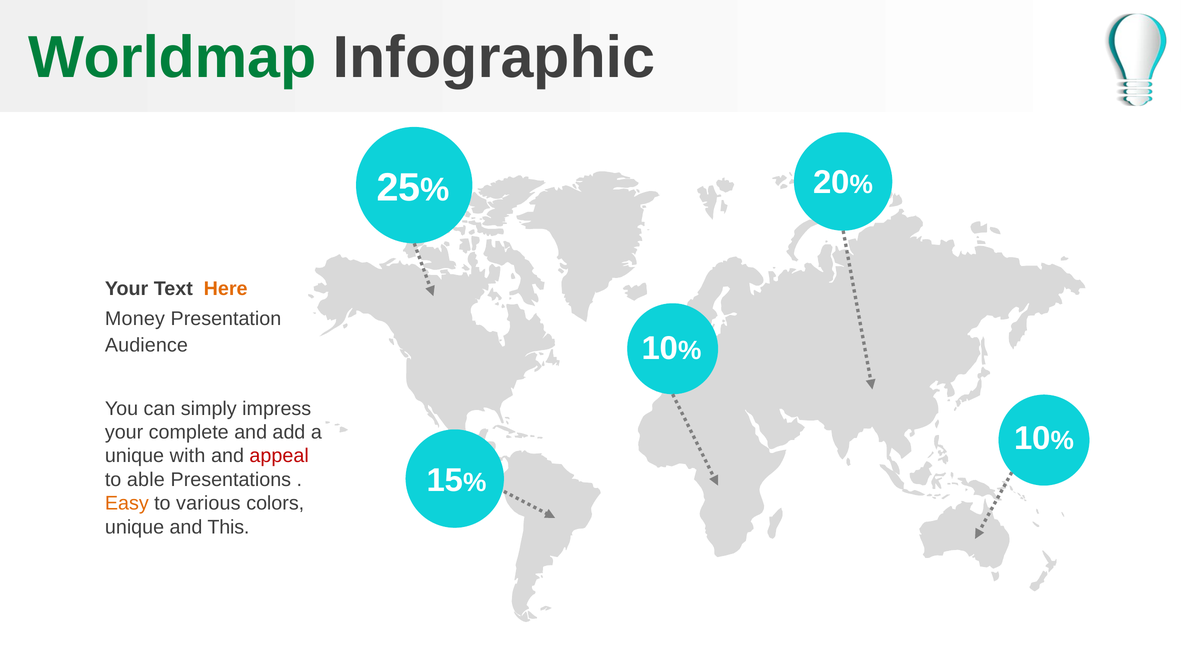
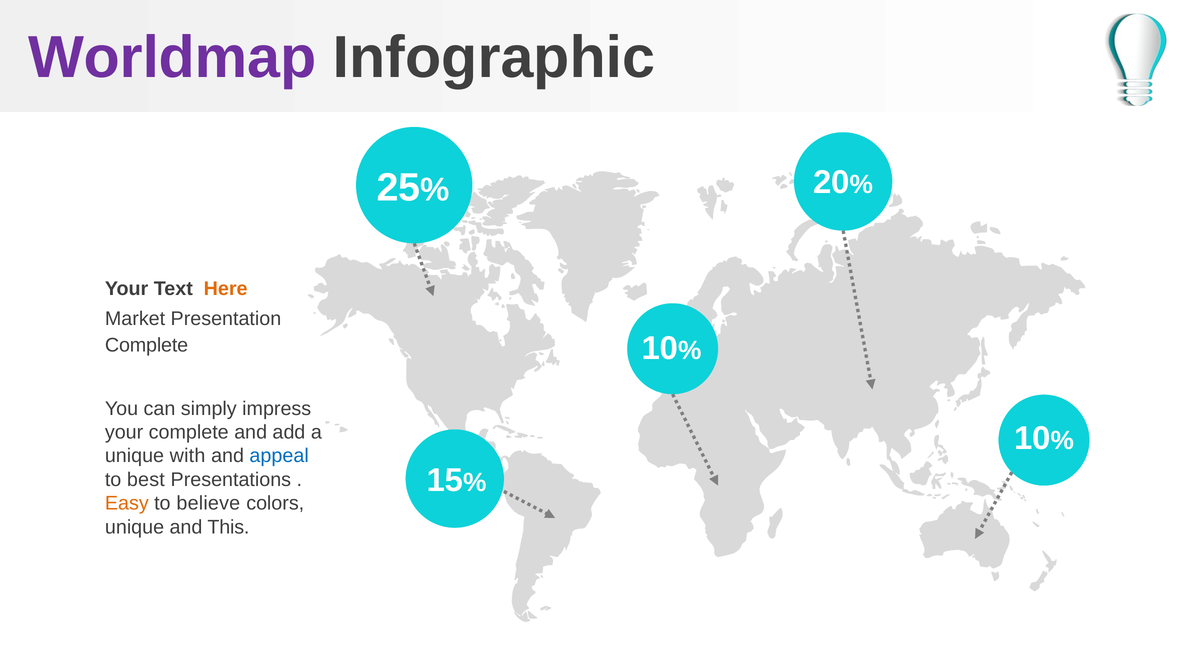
Worldmap colour: green -> purple (172, 58)
Money: Money -> Market (135, 319)
Audience: Audience -> Complete (147, 345)
appeal colour: red -> blue (279, 456)
able: able -> best (146, 479)
various: various -> believe (208, 503)
